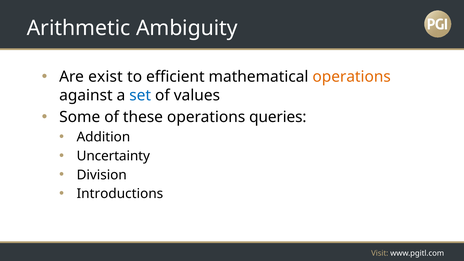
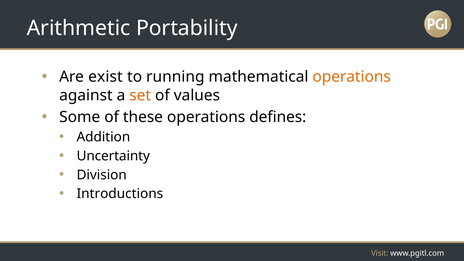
Ambiguity: Ambiguity -> Portability (187, 28)
efficient: efficient -> running (175, 77)
set colour: blue -> orange (140, 95)
queries: queries -> defines (278, 117)
